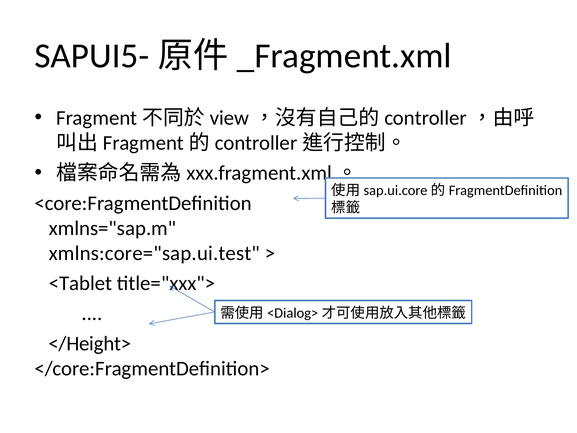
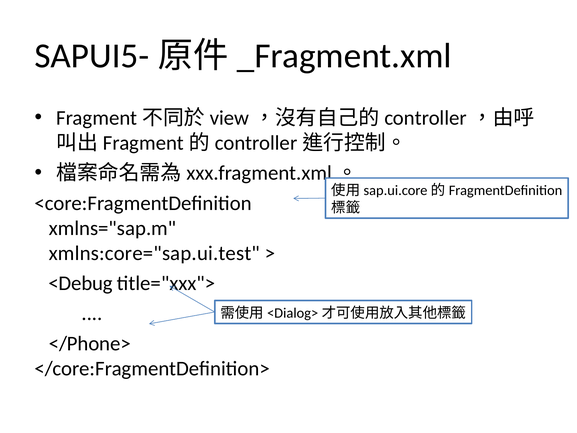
<Tablet: <Tablet -> <Debug (81, 283)
</Height>: </Height> -> </Phone> (90, 343)
